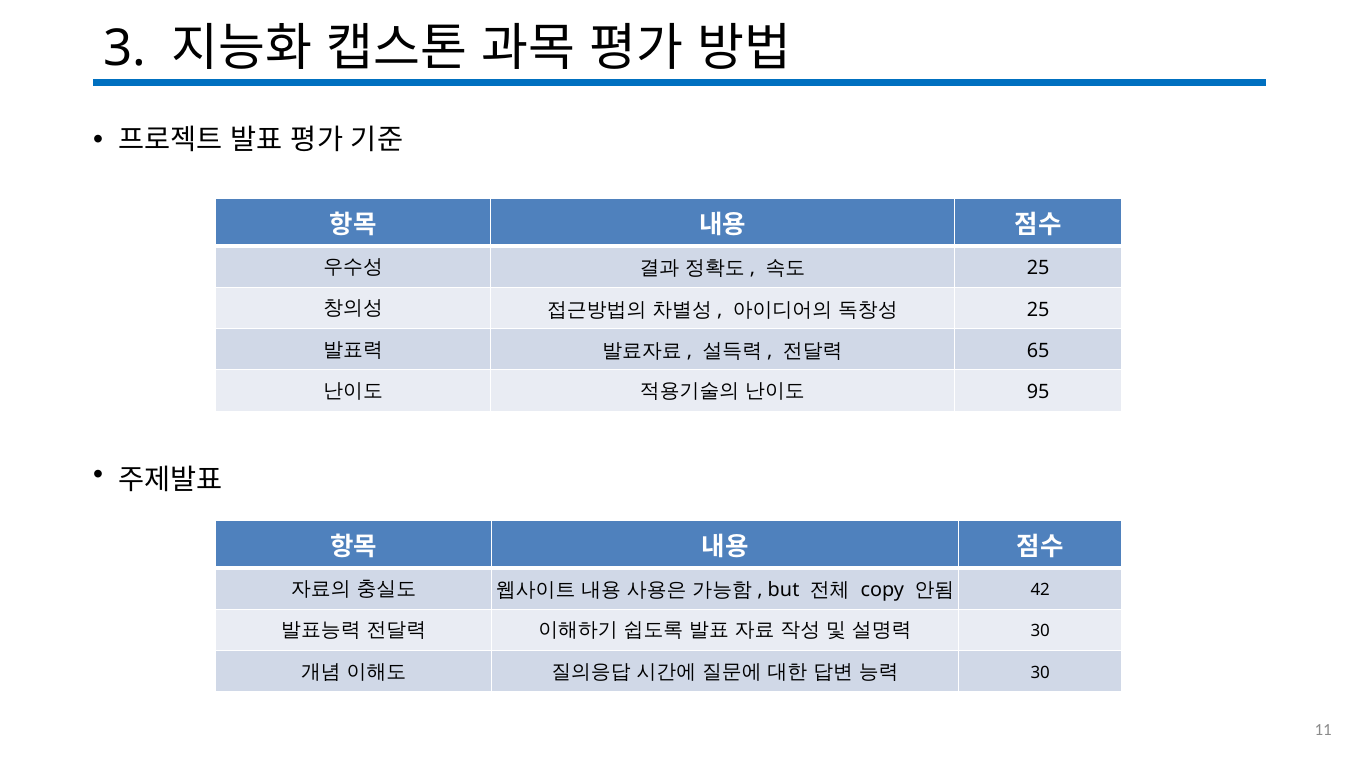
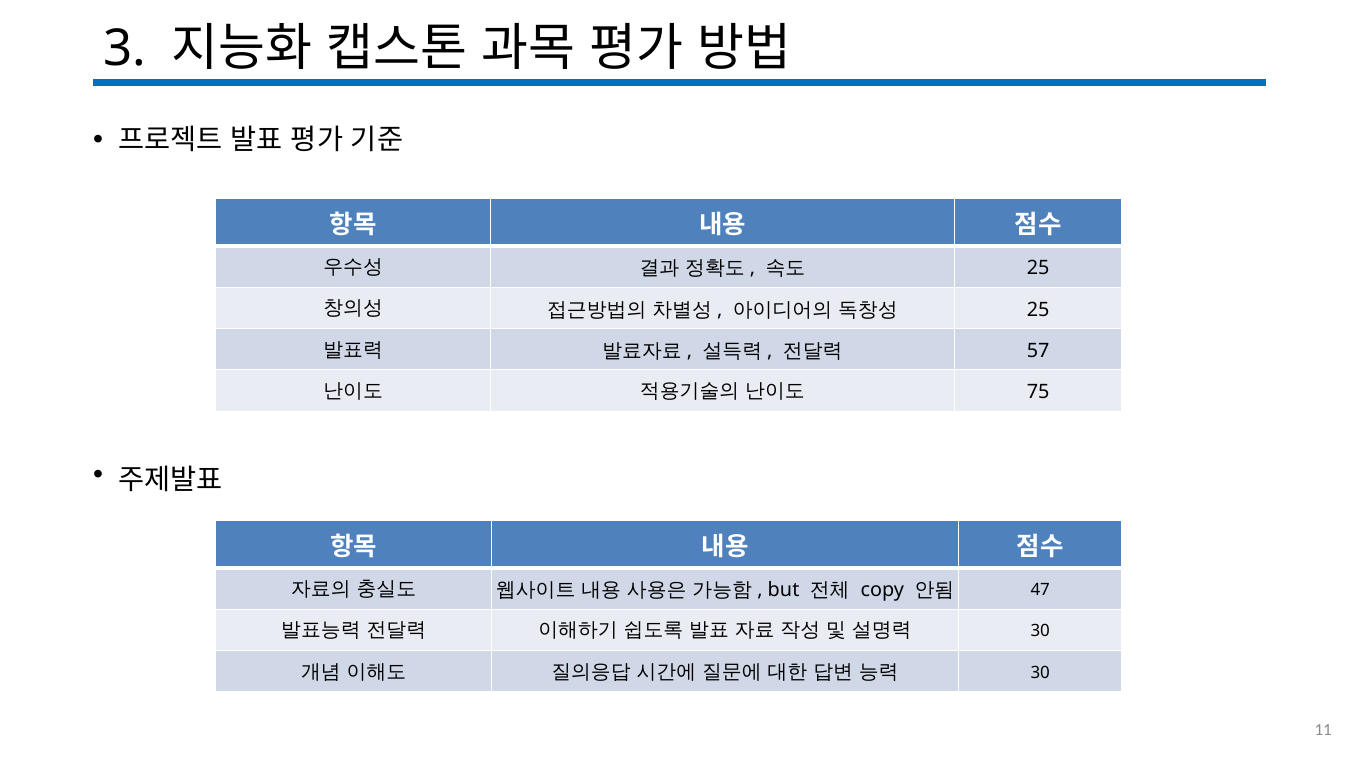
65: 65 -> 57 (1038, 351)
95: 95 -> 75 (1038, 392)
42: 42 -> 47 (1040, 590)
